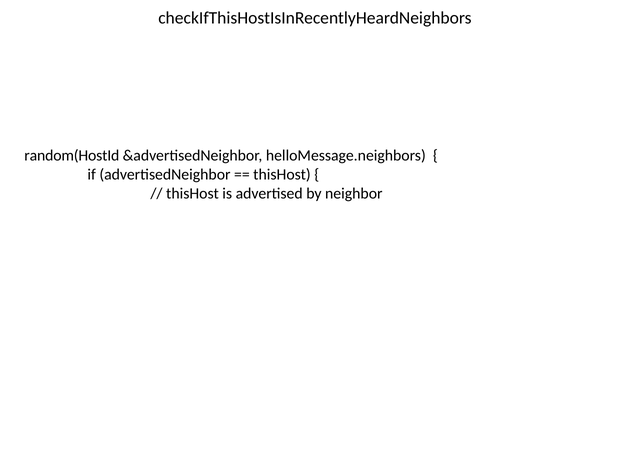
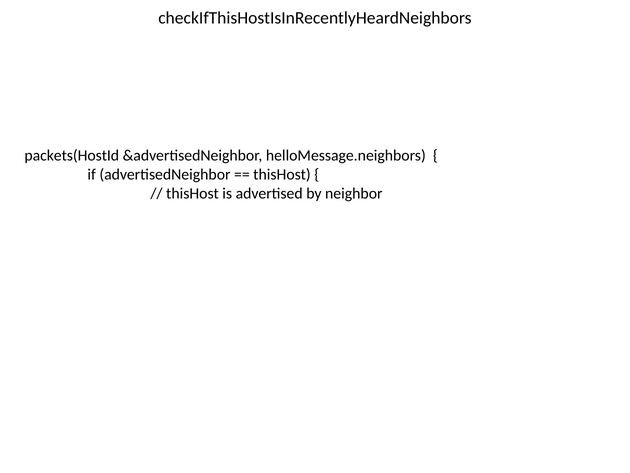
random(HostId: random(HostId -> packets(HostId (72, 155)
